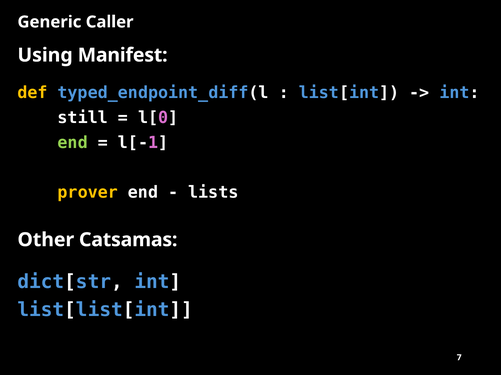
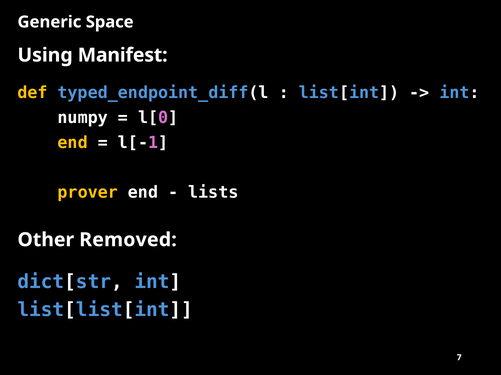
Caller: Caller -> Space (110, 22)
still: still -> numpy (83, 118)
end colour: light green -> yellow (73, 143)
Catsamas: Catsamas -> Removed (128, 240)
